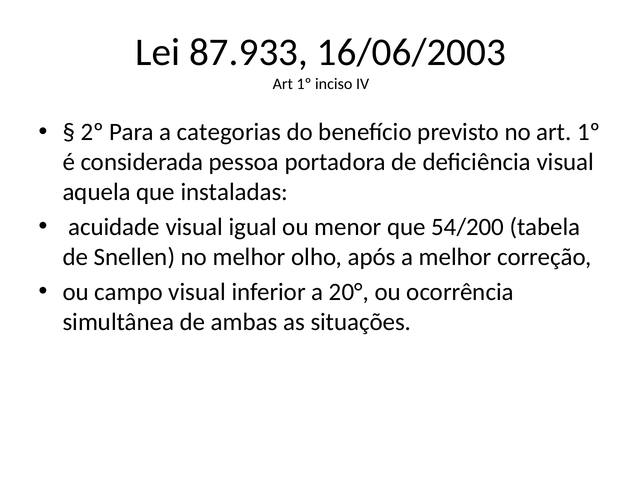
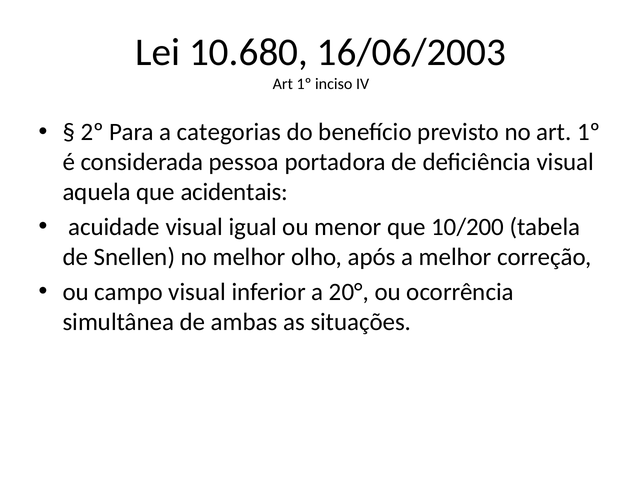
87.933: 87.933 -> 10.680 (249, 53)
instaladas: instaladas -> acidentais (234, 192)
54/200: 54/200 -> 10/200 (468, 227)
